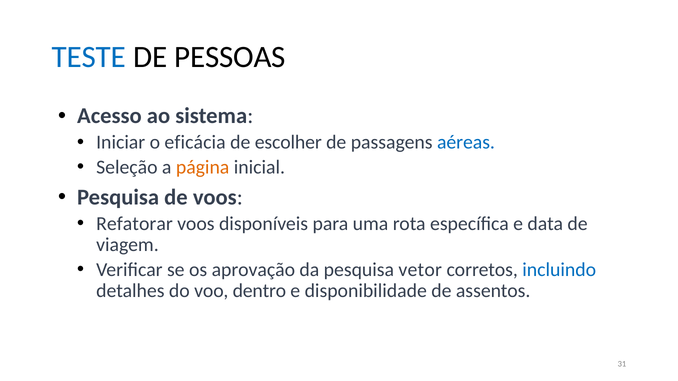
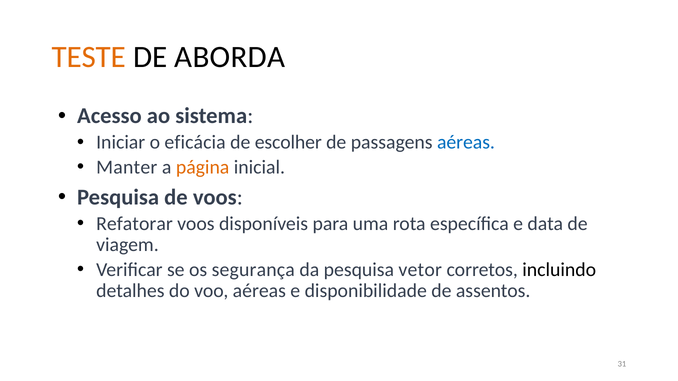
TESTE colour: blue -> orange (89, 57)
PESSOAS: PESSOAS -> ABORDA (230, 57)
Seleção: Seleção -> Manter (127, 167)
aprovação: aprovação -> segurança (253, 270)
incluindo colour: blue -> black (559, 270)
voo dentro: dentro -> aéreas (259, 291)
